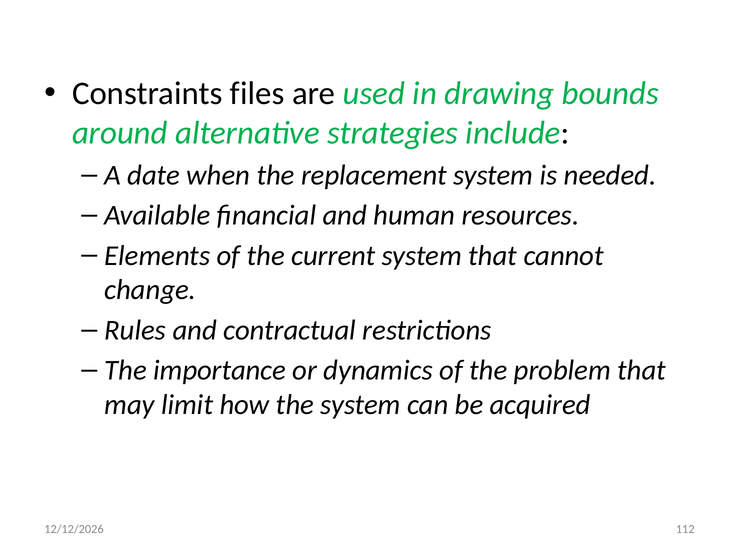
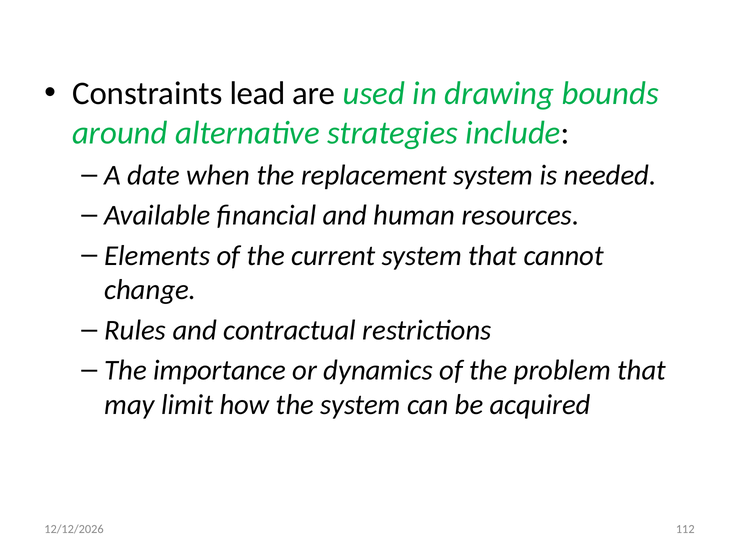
files: files -> lead (257, 93)
